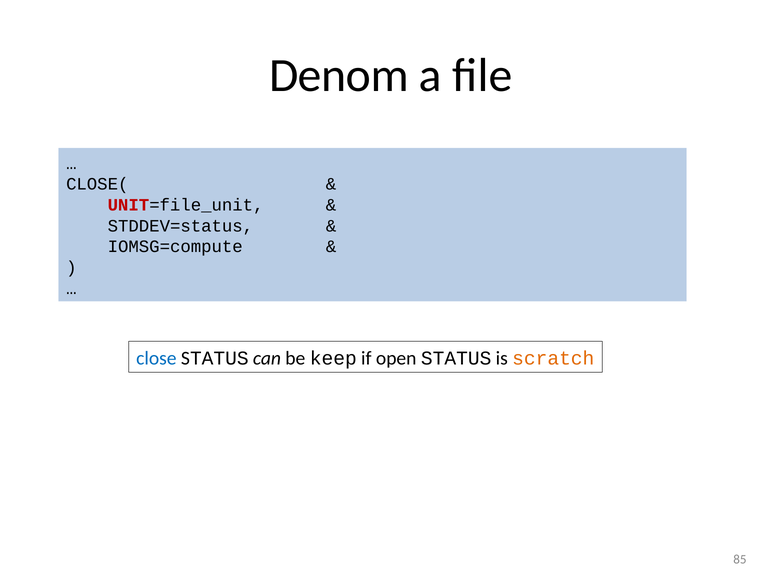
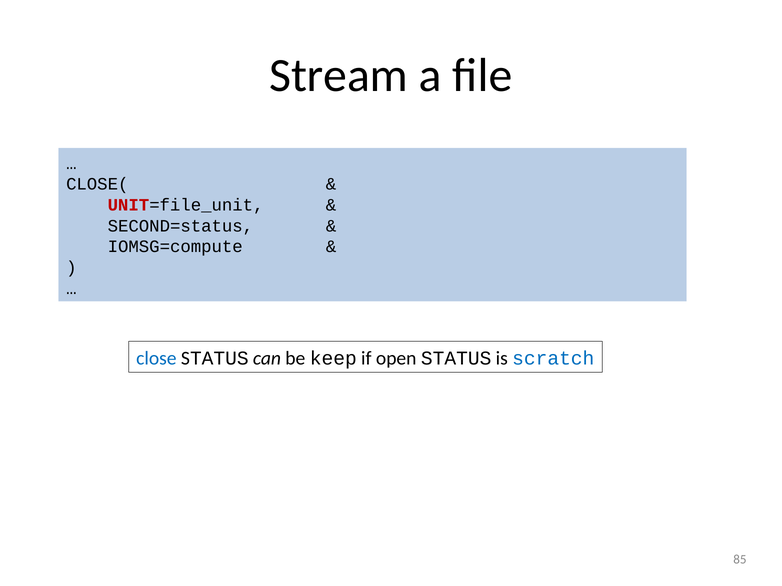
Denom: Denom -> Stream (339, 76)
STDDEV=status: STDDEV=status -> SECOND=status (180, 226)
scratch colour: orange -> blue (553, 359)
